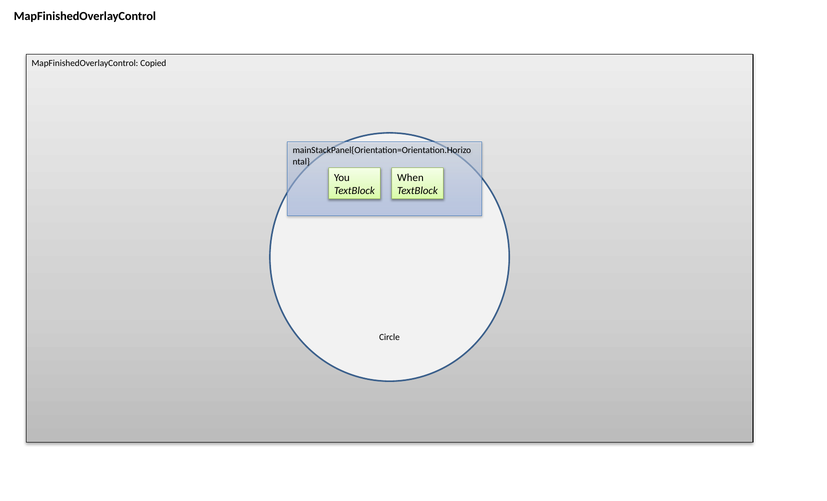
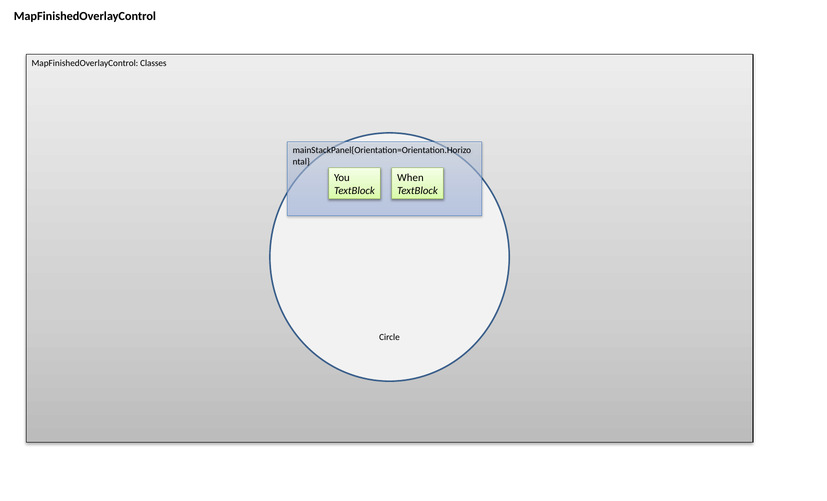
Copied: Copied -> Classes (153, 63)
